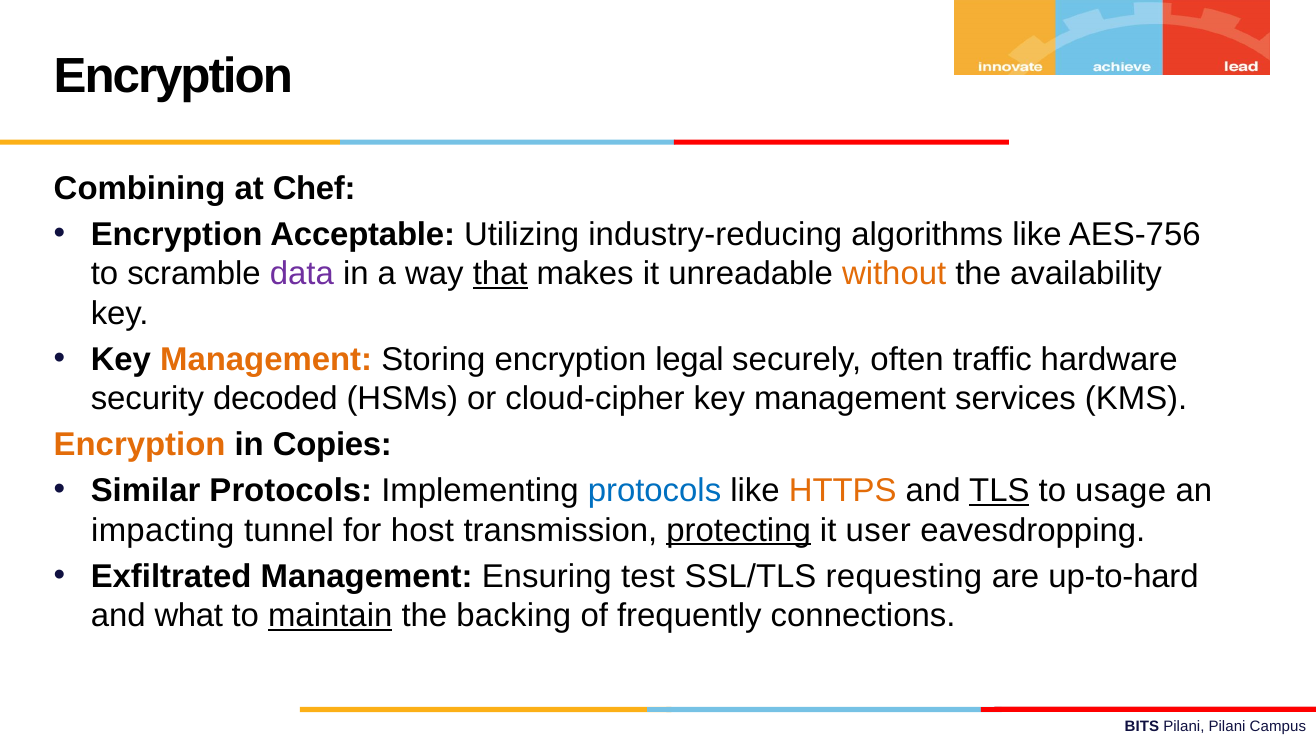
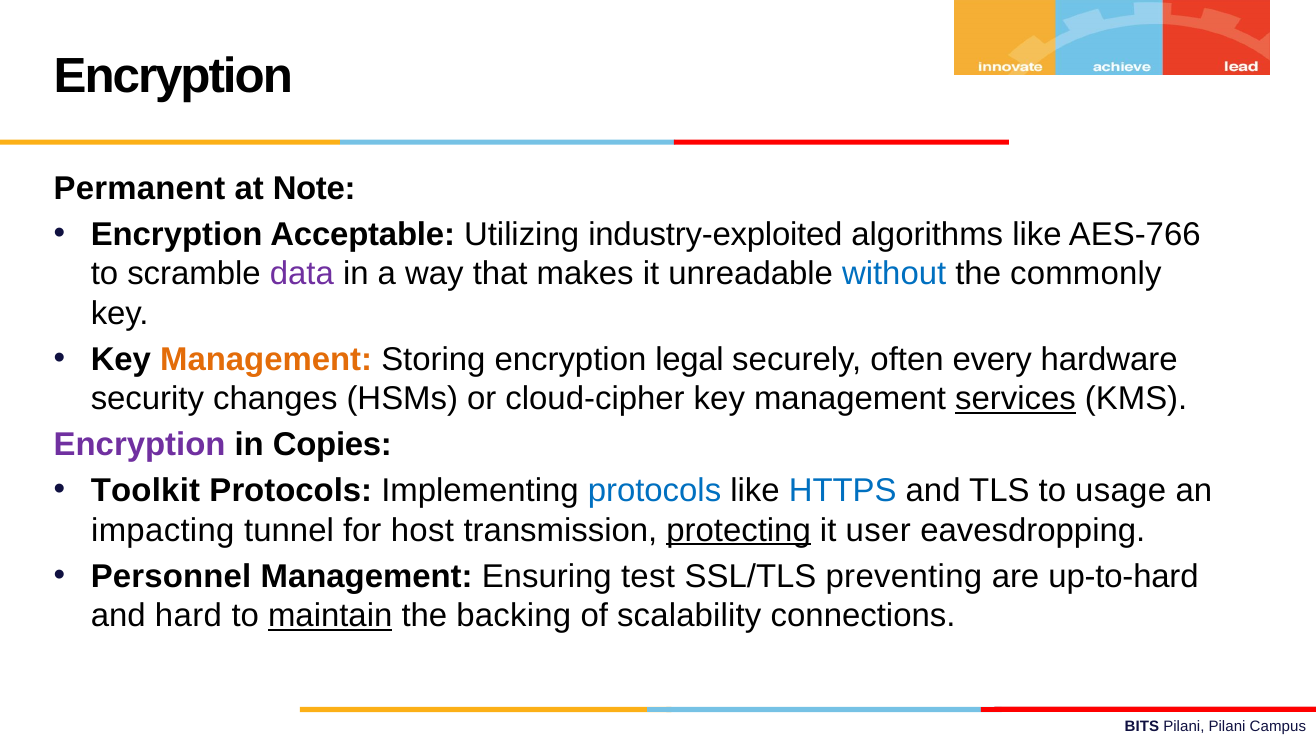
Combining: Combining -> Permanent (139, 188)
Chef: Chef -> Note (314, 188)
industry-reducing: industry-reducing -> industry-exploited (715, 234)
AES-756: AES-756 -> AES-766 (1135, 234)
that underline: present -> none (500, 274)
without colour: orange -> blue (894, 274)
availability: availability -> commonly (1086, 274)
traffic: traffic -> every (992, 359)
decoded: decoded -> changes (275, 399)
services underline: none -> present (1016, 399)
Encryption colour: orange -> purple (140, 445)
Similar: Similar -> Toolkit (145, 491)
HTTPS colour: orange -> blue (843, 491)
TLS underline: present -> none (999, 491)
Exfiltrated: Exfiltrated -> Personnel (171, 576)
requesting: requesting -> preventing (904, 576)
what: what -> hard (188, 616)
frequently: frequently -> scalability (689, 616)
